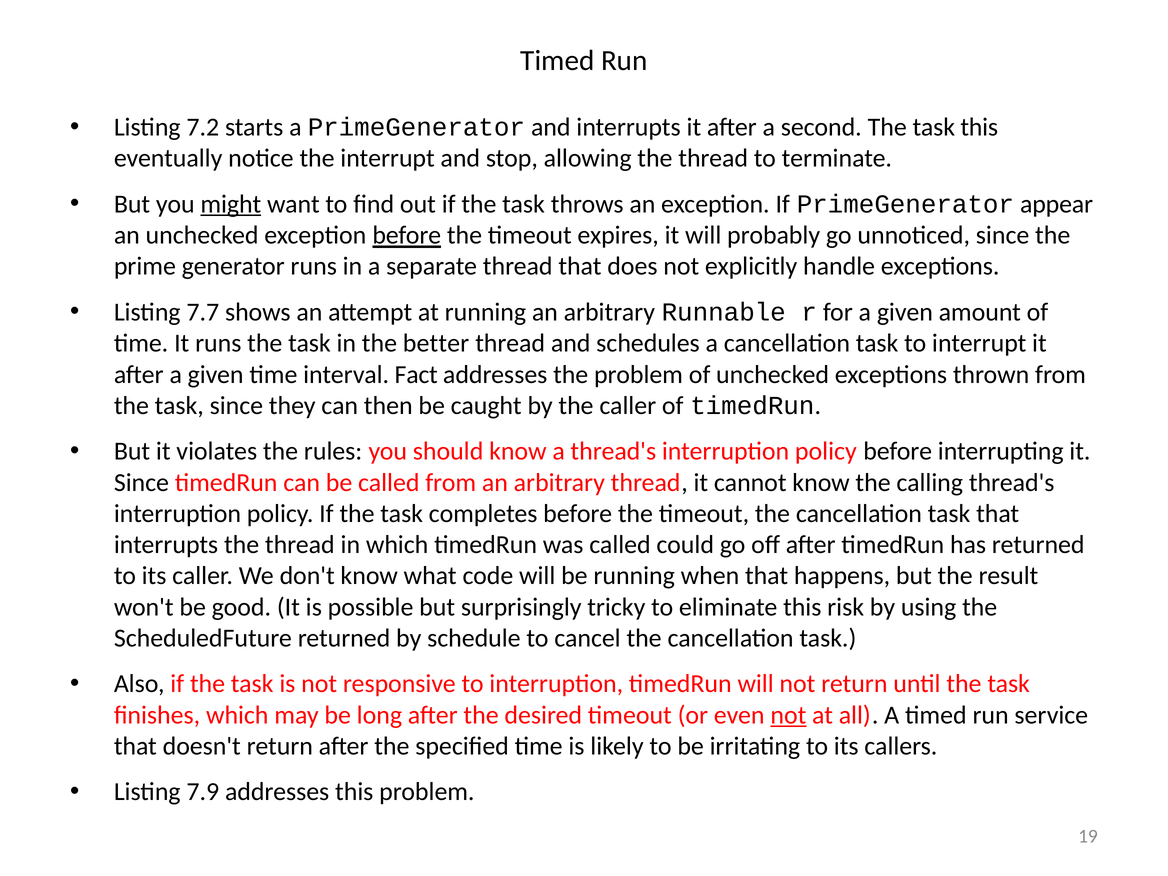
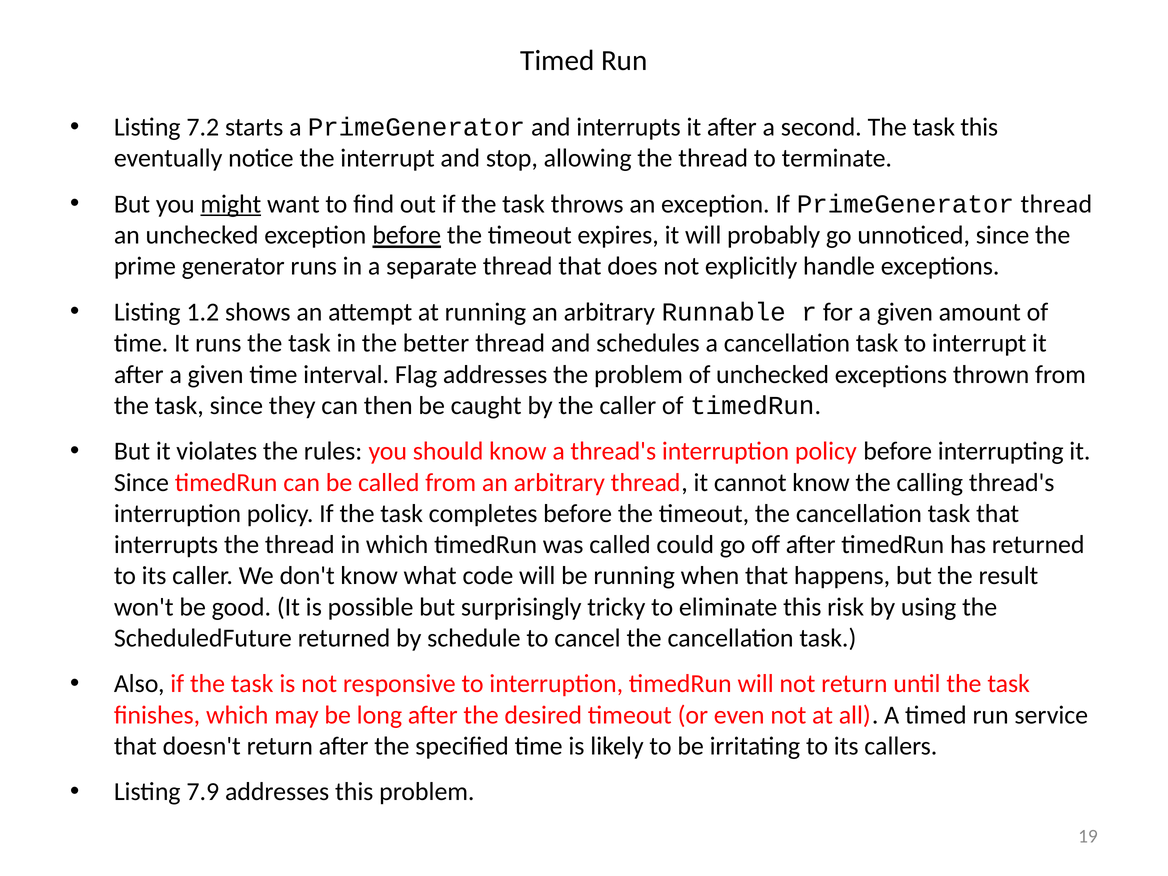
PrimeGenerator appear: appear -> thread (1056, 204)
7.7: 7.7 -> 1.2 (203, 312)
Fact: Fact -> Flag (416, 374)
not underline: present -> none (788, 715)
